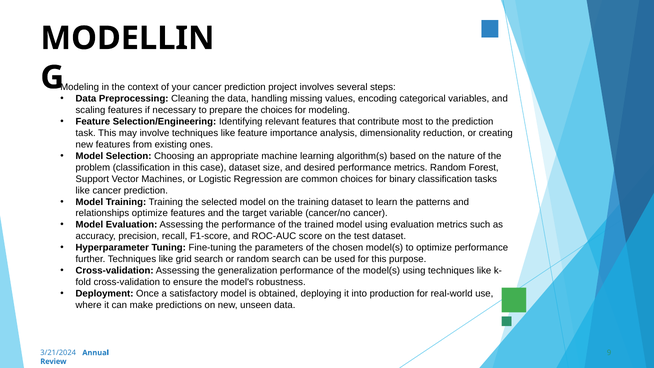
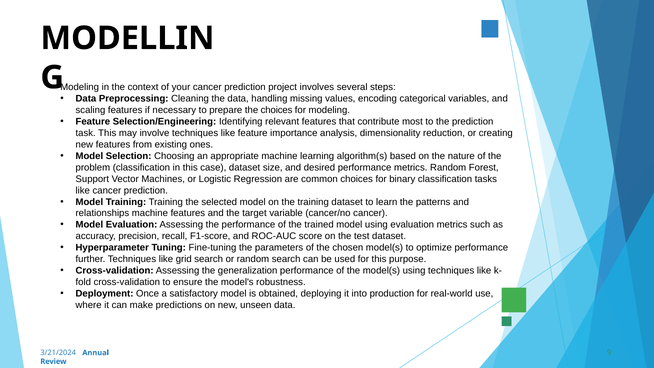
relationships optimize: optimize -> machine (150, 213)
